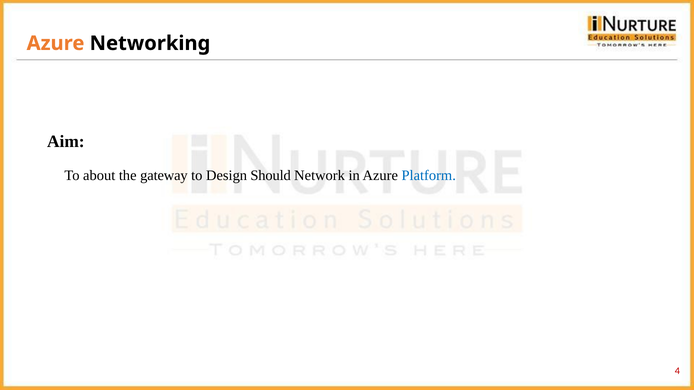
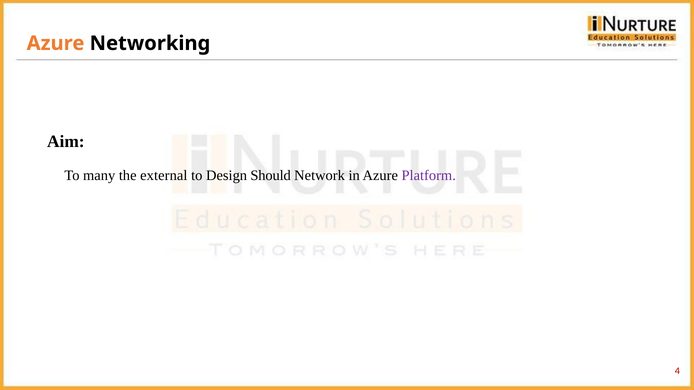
about: about -> many (99, 176)
gateway: gateway -> external (164, 176)
Platform colour: blue -> purple (429, 176)
